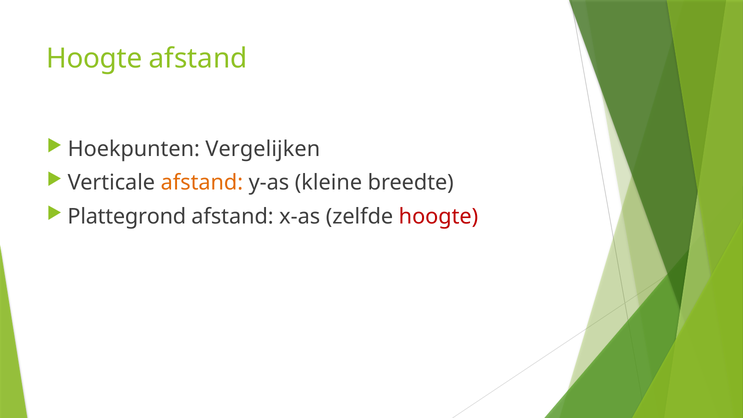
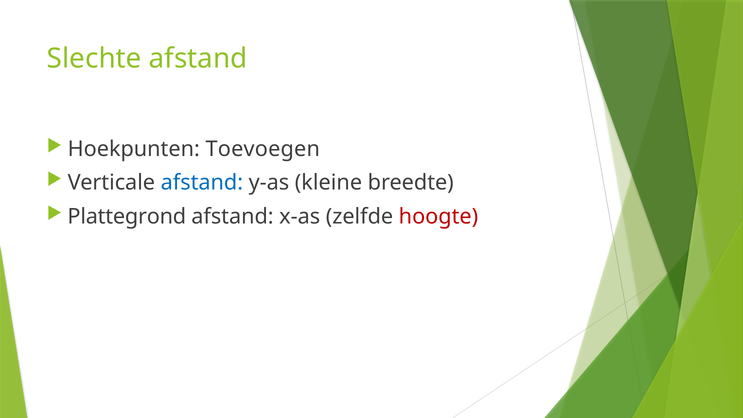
Hoogte: Hoogte -> Slechte (94, 59)
Vergelijken: Vergelijken -> Toevoegen (263, 149)
afstand colour: orange -> blue (202, 183)
